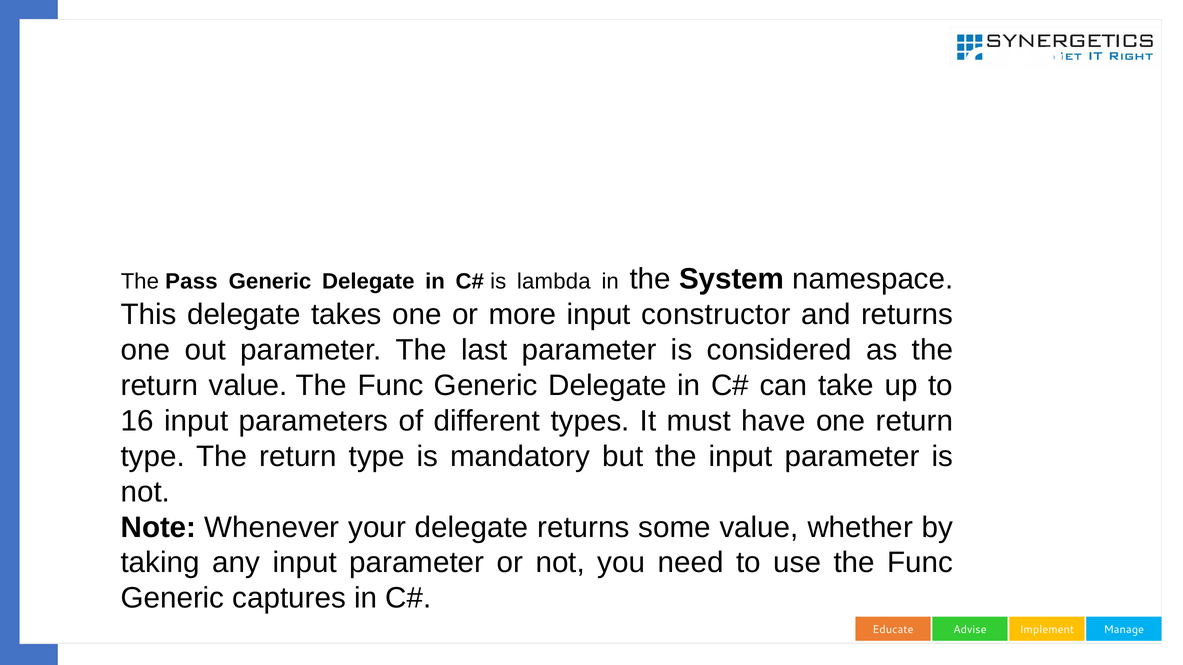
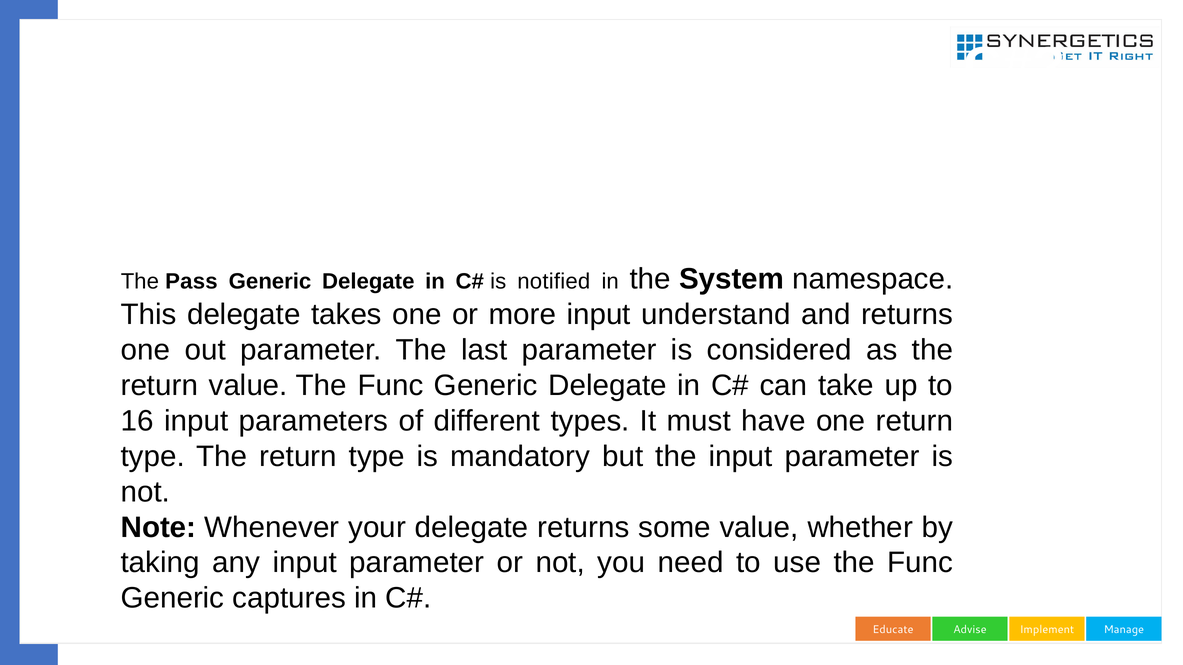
lambda: lambda -> notified (554, 282)
constructor: constructor -> understand (716, 315)
